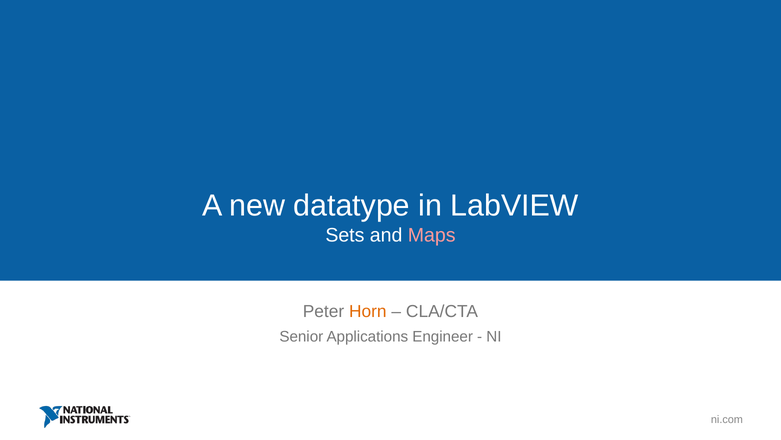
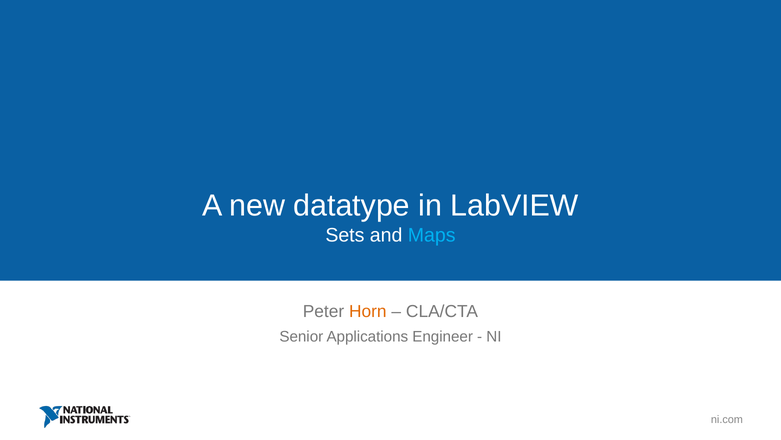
Maps colour: pink -> light blue (432, 235)
